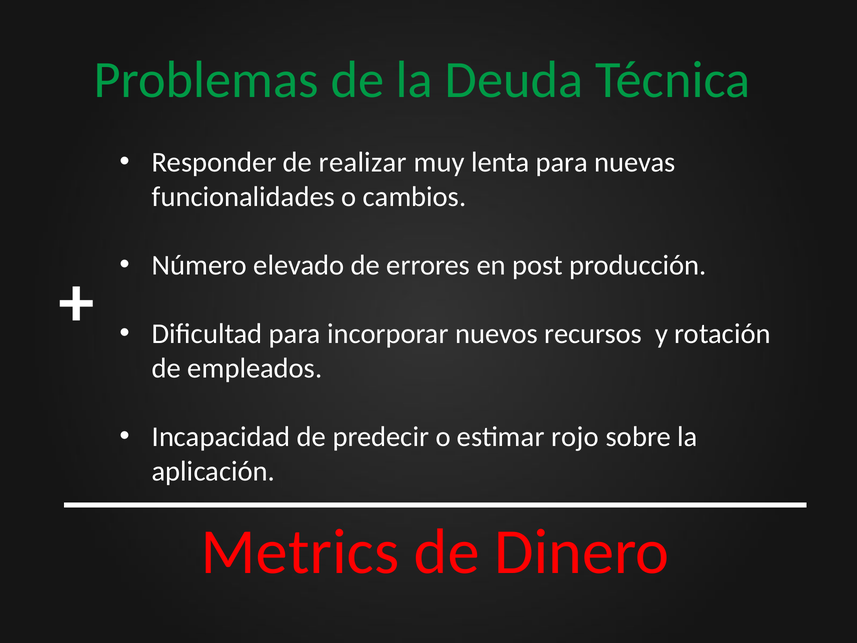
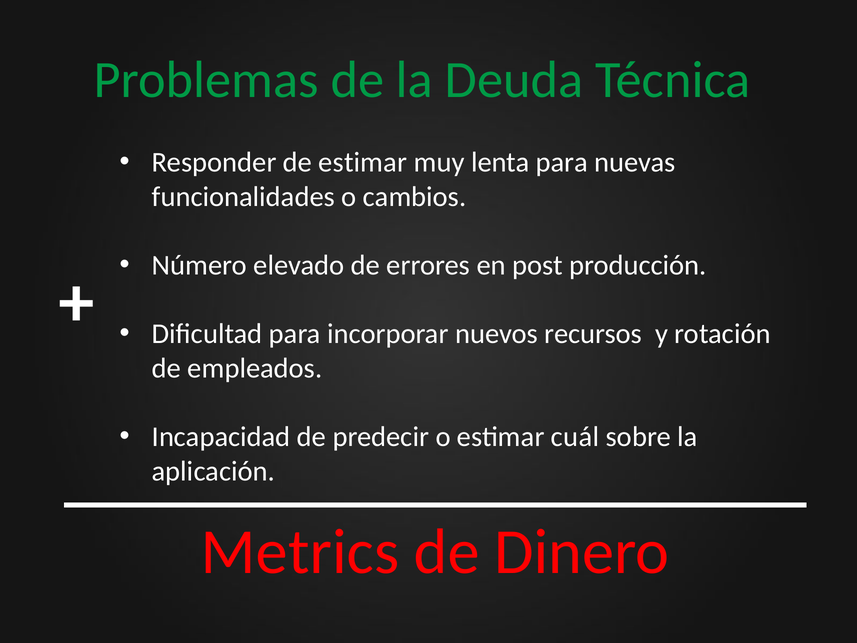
de realizar: realizar -> estimar (363, 162)
rojo: rojo -> cuál (575, 437)
